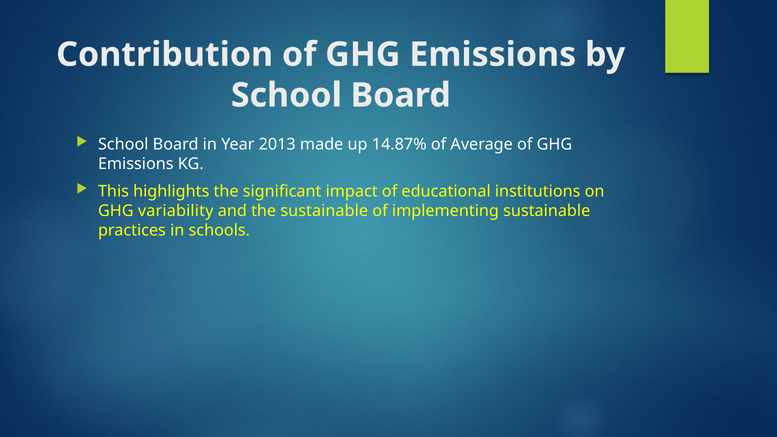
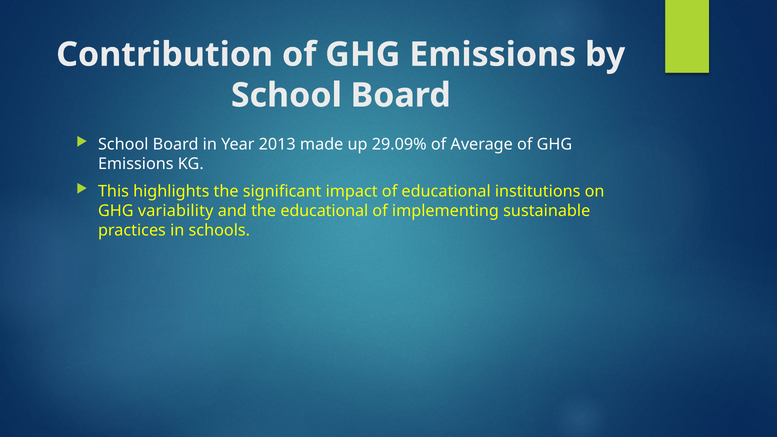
14.87%: 14.87% -> 29.09% (399, 145)
the sustainable: sustainable -> educational (324, 211)
